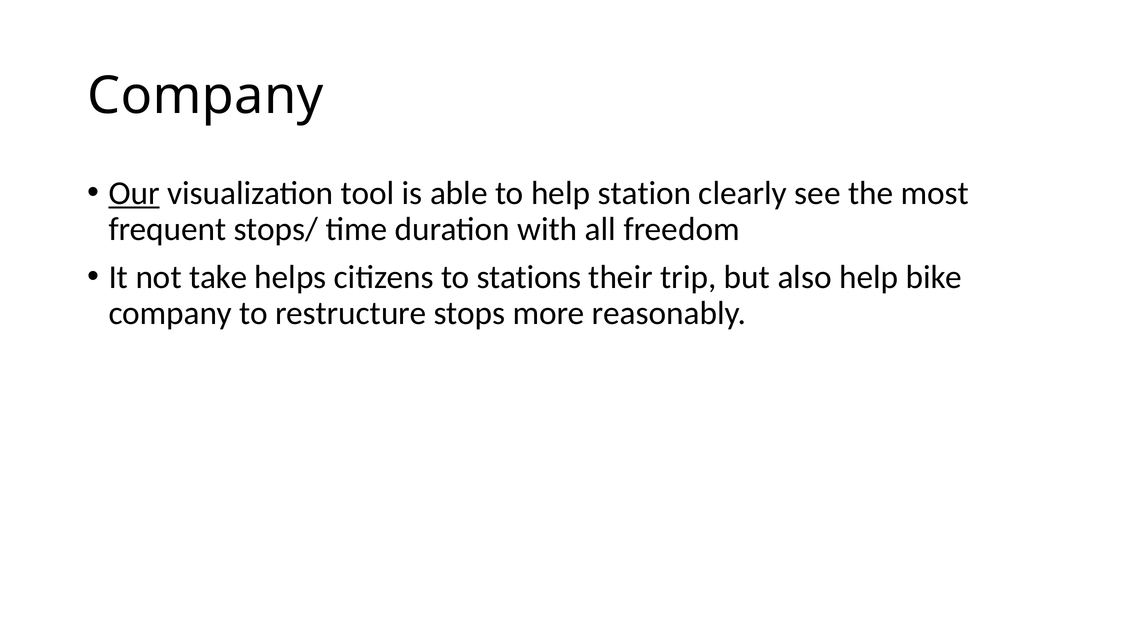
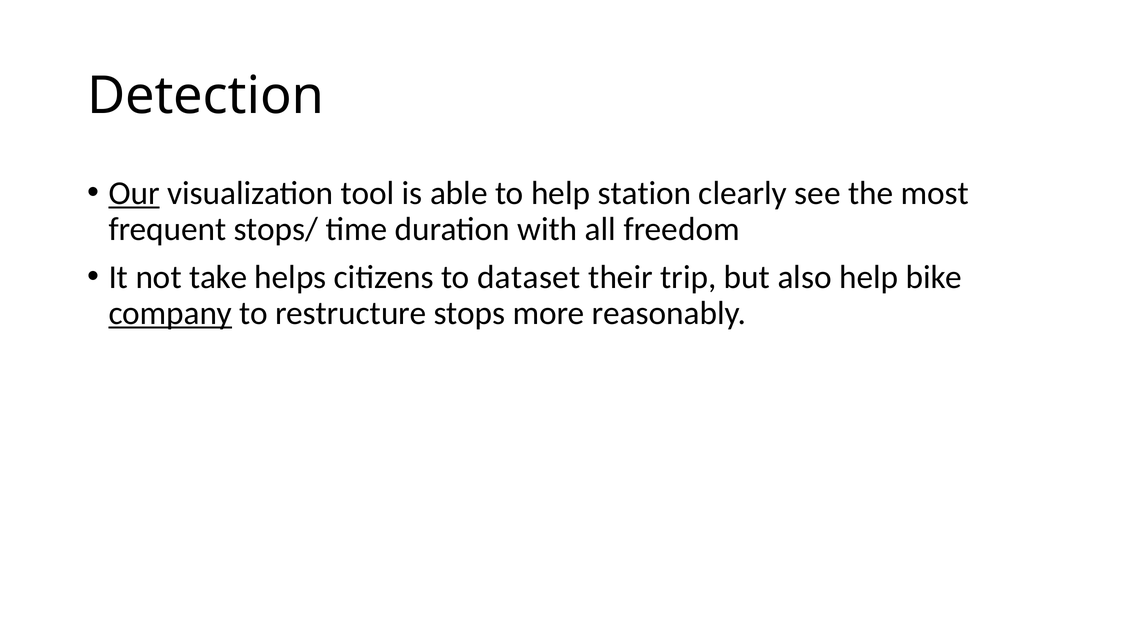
Company: Company -> Detection (206, 96)
stations: stations -> dataset (529, 277)
company underline: none -> present (170, 313)
